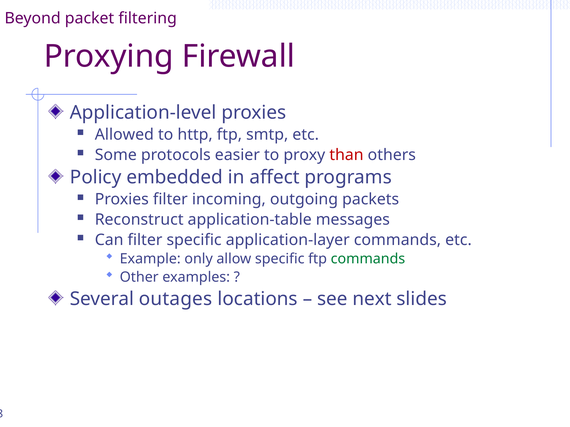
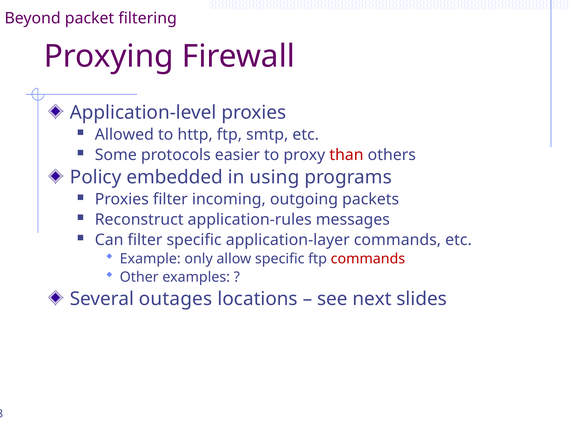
affect: affect -> using (274, 178)
application-table: application-table -> application-rules (250, 220)
commands colour: green -> red (368, 259)
